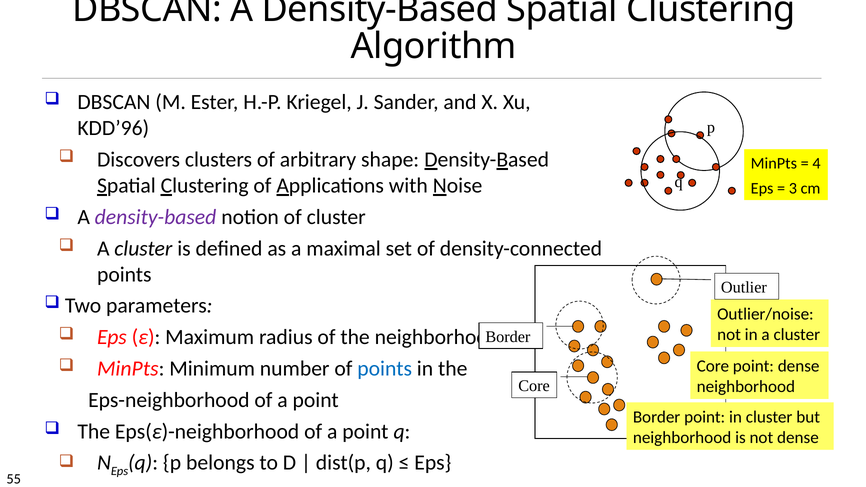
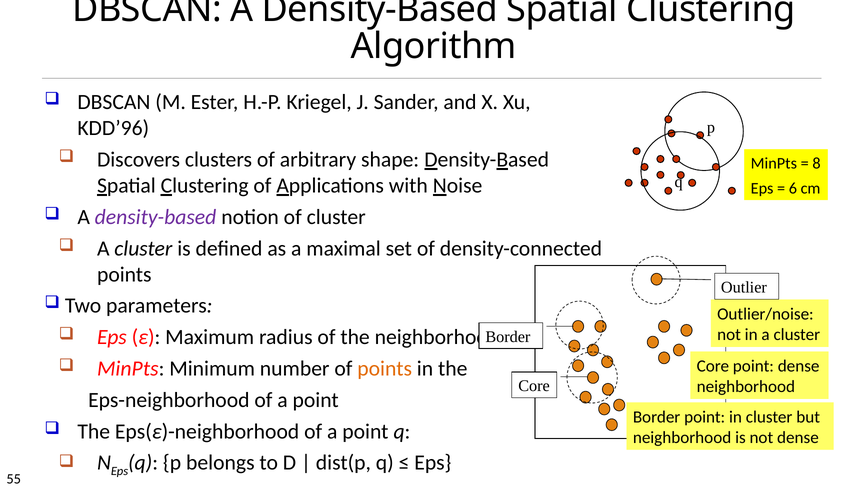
4: 4 -> 8 (817, 163)
3: 3 -> 6 (793, 188)
points colour: blue -> orange (385, 369)
